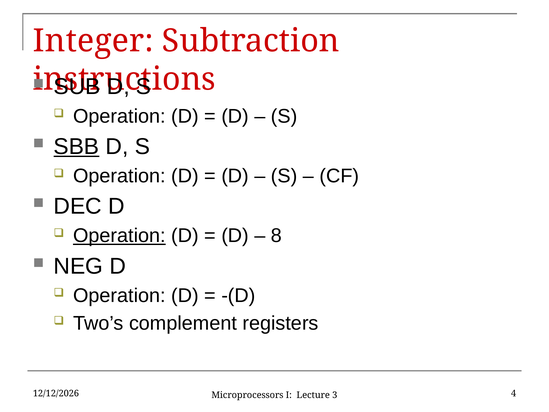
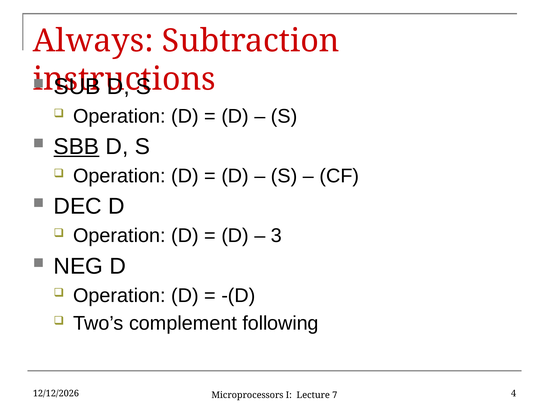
Integer: Integer -> Always (93, 41)
Operation underline: present -> none (119, 236)
8: 8 -> 3 (276, 236)
registers: registers -> following (281, 323)
3: 3 -> 7 (335, 395)
